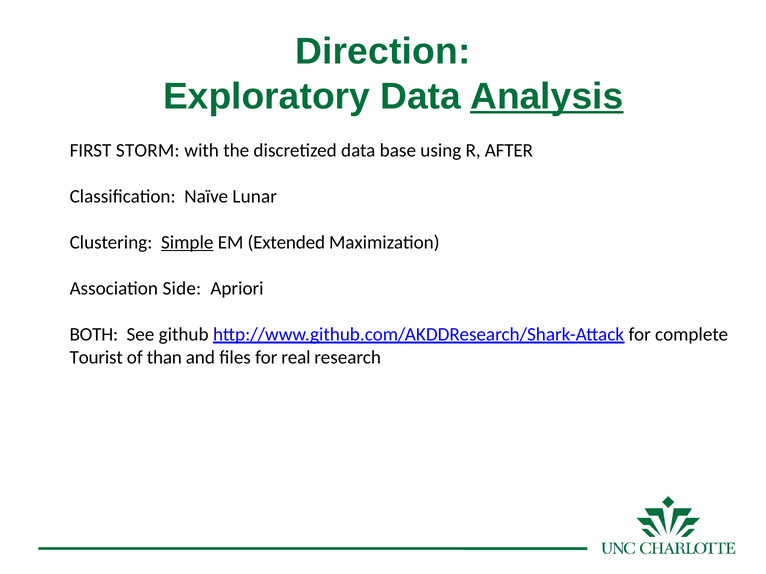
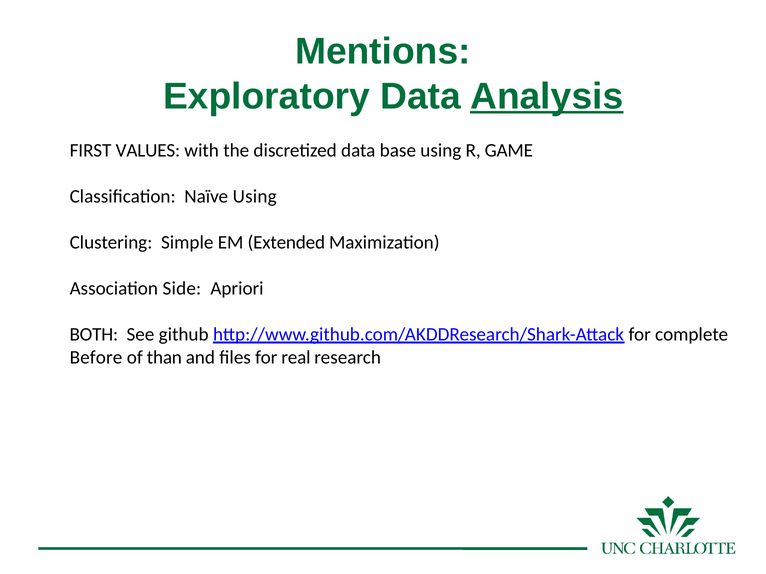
Direction: Direction -> Mentions (383, 52)
STORM: STORM -> VALUES (148, 151)
AFTER: AFTER -> GAME (509, 151)
Naïve Lunar: Lunar -> Using (255, 197)
Simple underline: present -> none (187, 243)
Tourist: Tourist -> Before (96, 358)
